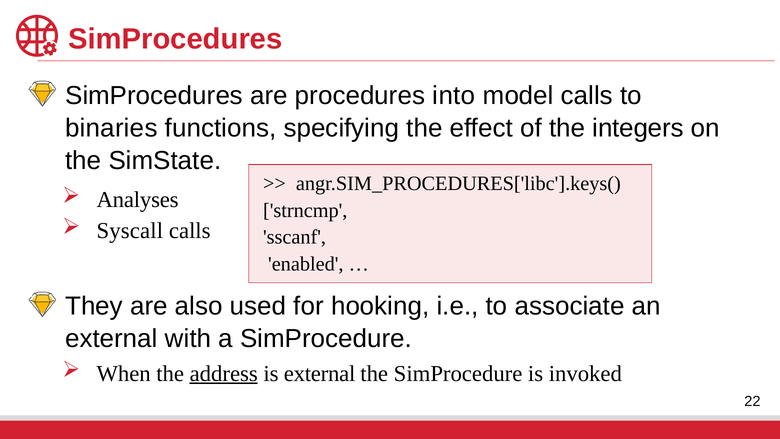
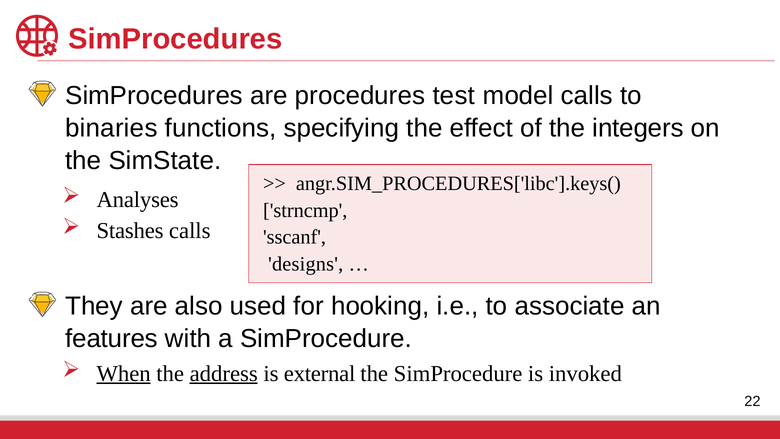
into: into -> test (454, 95)
Syscall: Syscall -> Stashes (130, 230)
enabled: enabled -> designs (306, 264)
external: external -> features (112, 338)
When underline: none -> present (124, 373)
